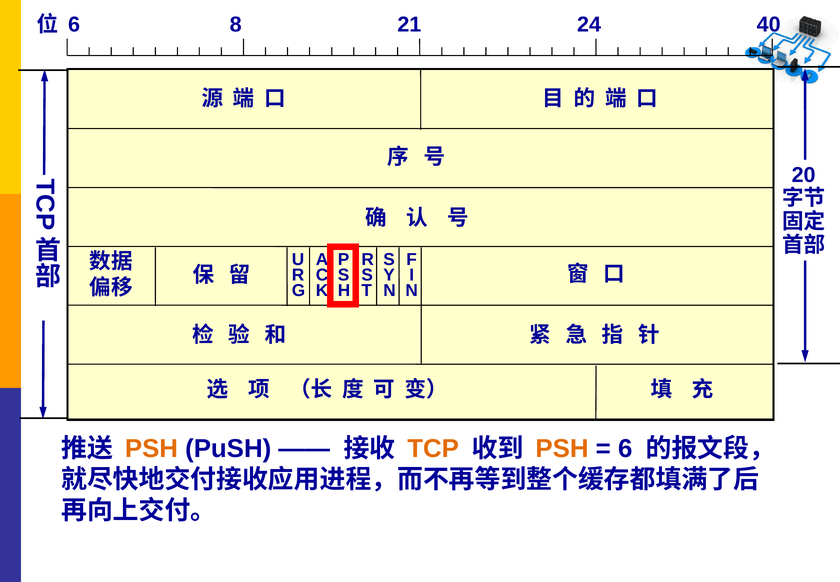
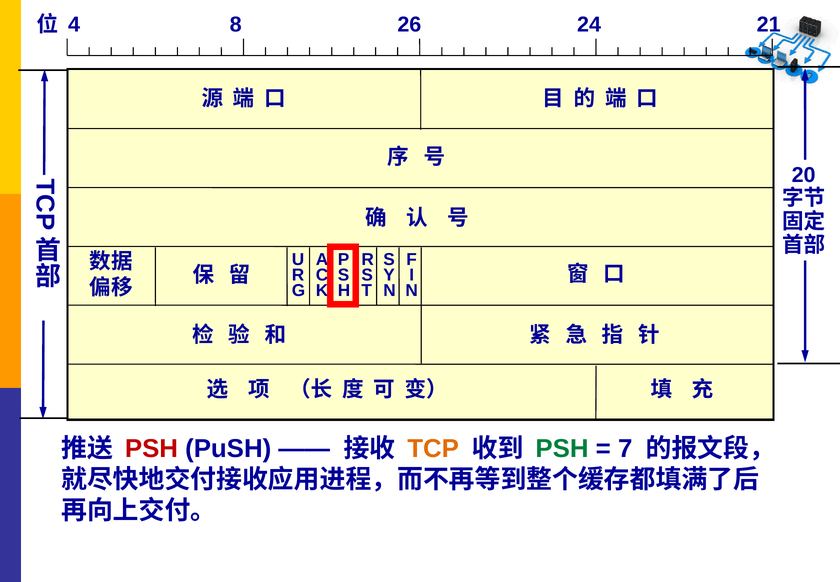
6: 6 -> 4 (74, 25)
21: 21 -> 26 (409, 25)
40: 40 -> 21 (769, 25)
PSH colour: orange -> red (151, 448)
PSH colour: orange -> green (562, 448)
6: 6 -> 7 (625, 448)
